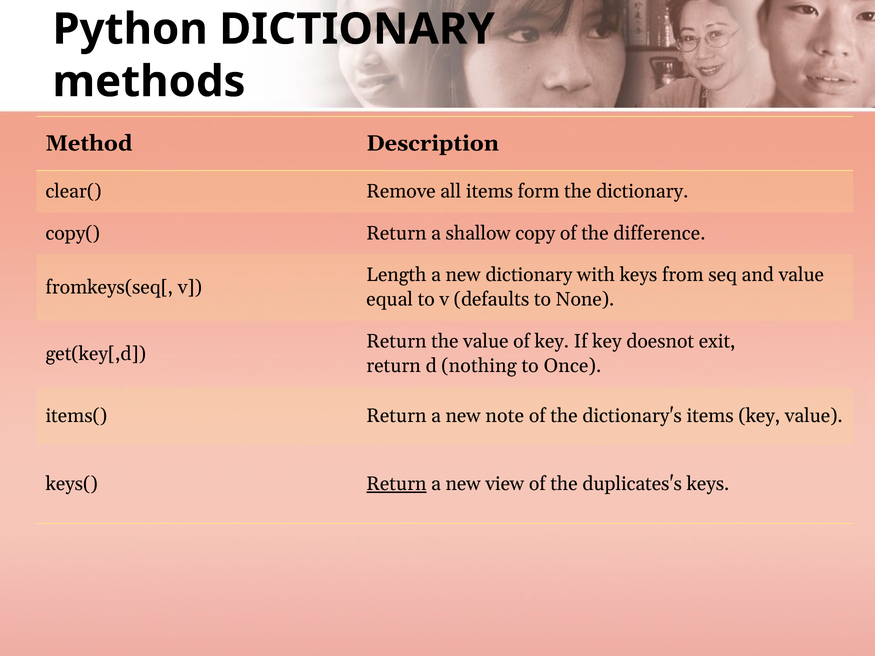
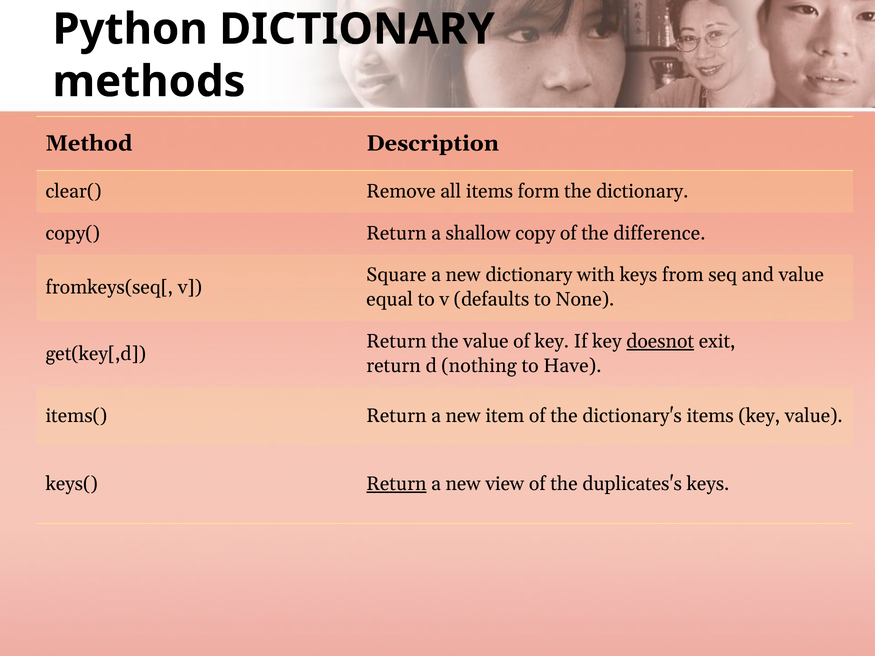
Length: Length -> Square (396, 275)
doesnot underline: none -> present (660, 342)
Once: Once -> Have (573, 366)
note: note -> item (505, 416)
